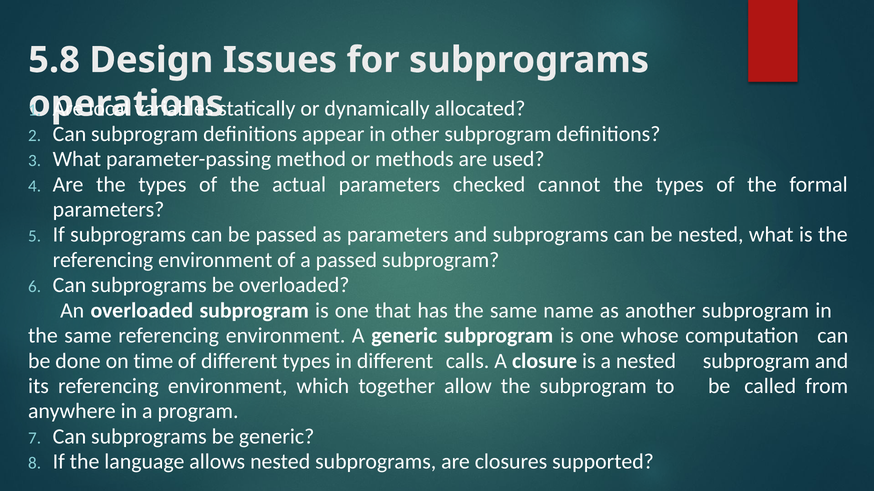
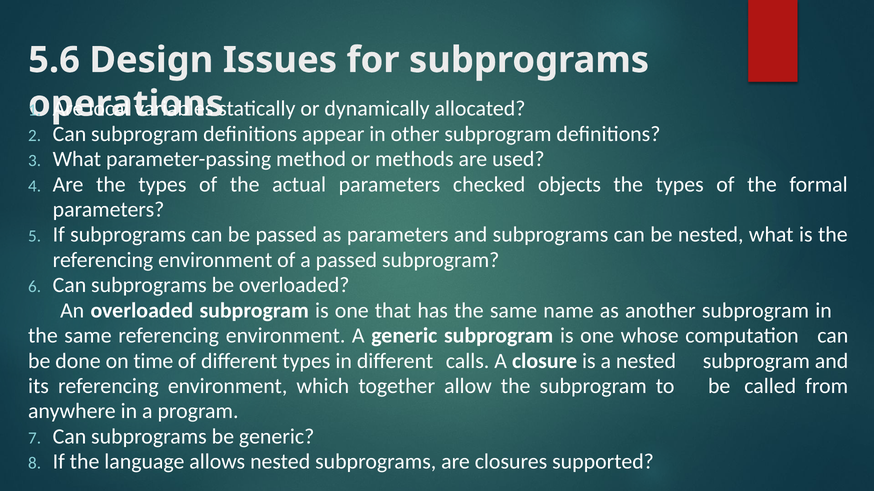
5.8: 5.8 -> 5.6 (54, 60)
cannot: cannot -> objects (569, 185)
